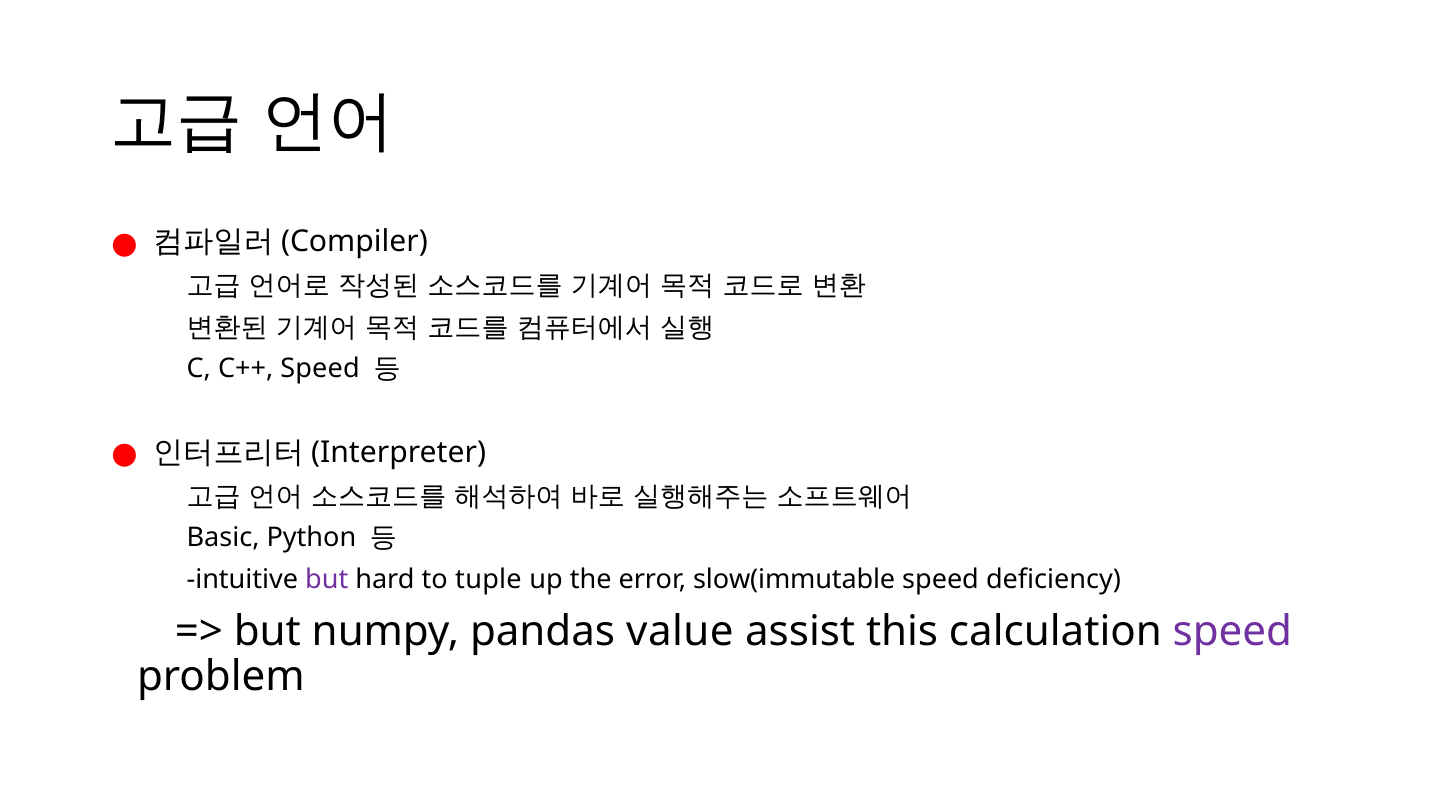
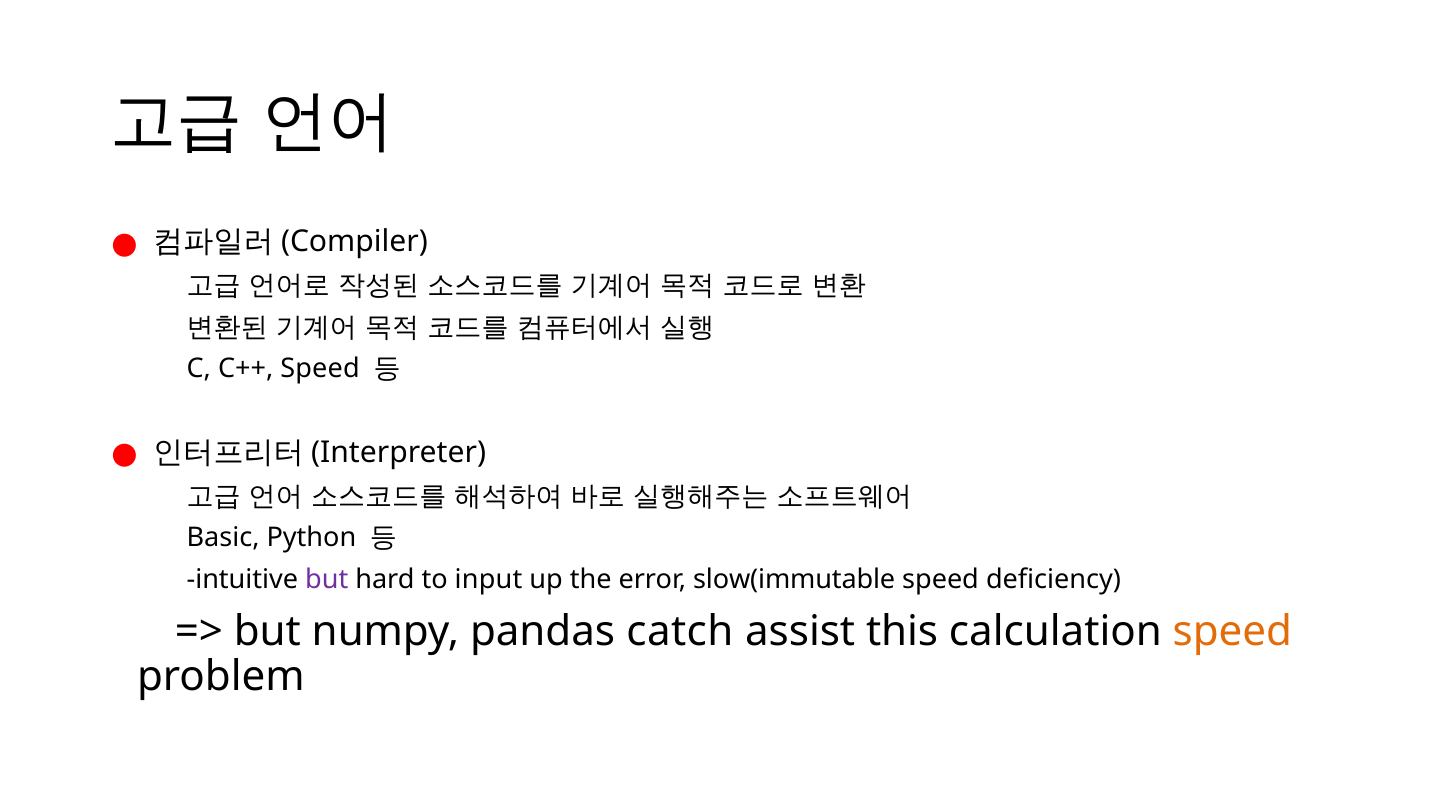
tuple: tuple -> input (489, 580)
value: value -> catch (680, 631)
speed colour: purple -> orange (1232, 631)
